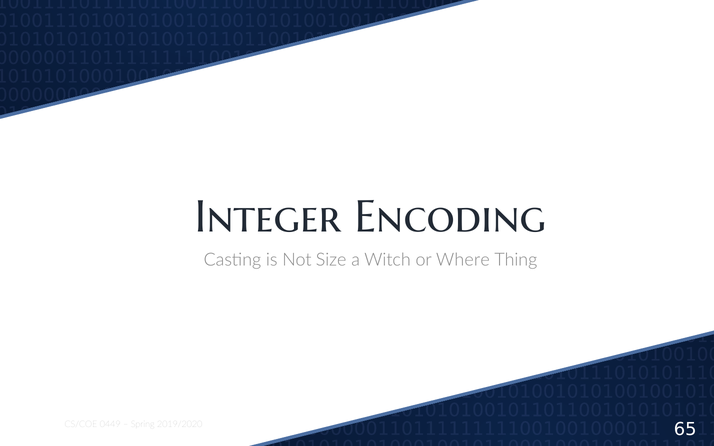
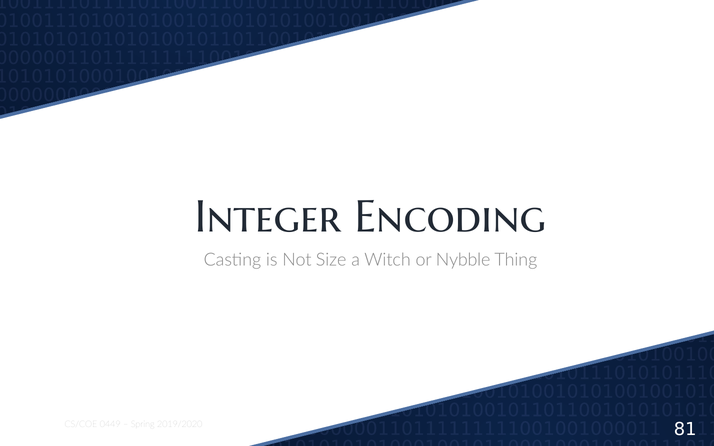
Where: Where -> Nybble (463, 260)
65: 65 -> 81 (685, 430)
